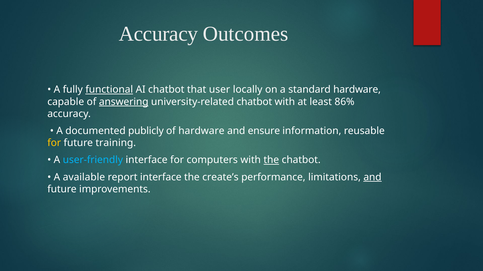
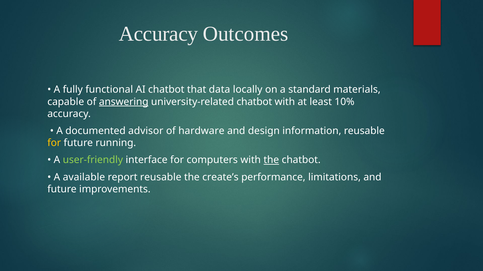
functional underline: present -> none (109, 90)
user: user -> data (220, 90)
standard hardware: hardware -> materials (357, 90)
86%: 86% -> 10% (345, 102)
publicly: publicly -> advisor (146, 131)
ensure: ensure -> design (264, 131)
training: training -> running (116, 143)
user-friendly colour: light blue -> light green (93, 160)
report interface: interface -> reusable (161, 177)
and underline: present -> none (372, 177)
